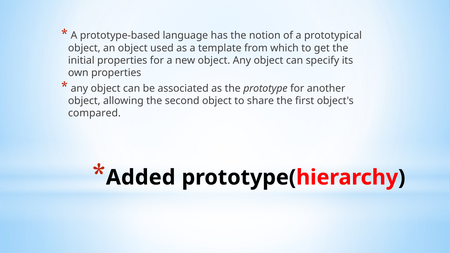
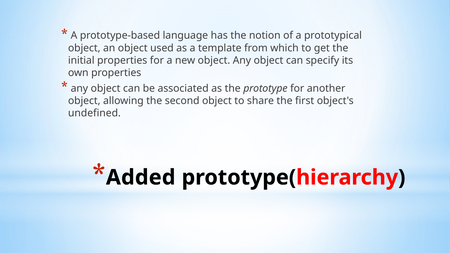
compared: compared -> undefined (94, 113)
